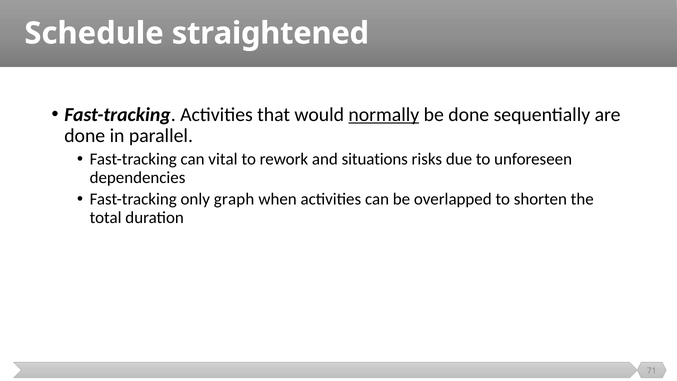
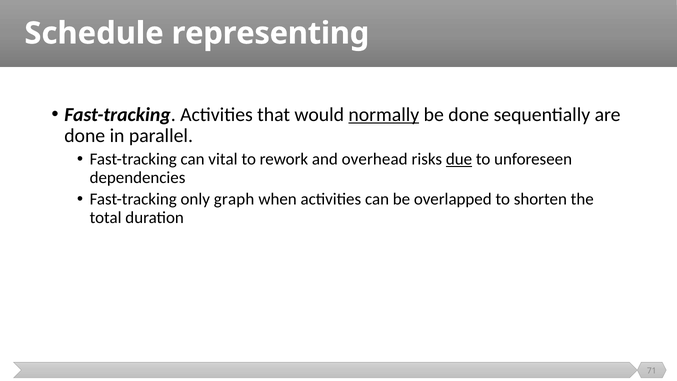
straightened: straightened -> representing (270, 33)
situations: situations -> overhead (375, 159)
due underline: none -> present (459, 159)
